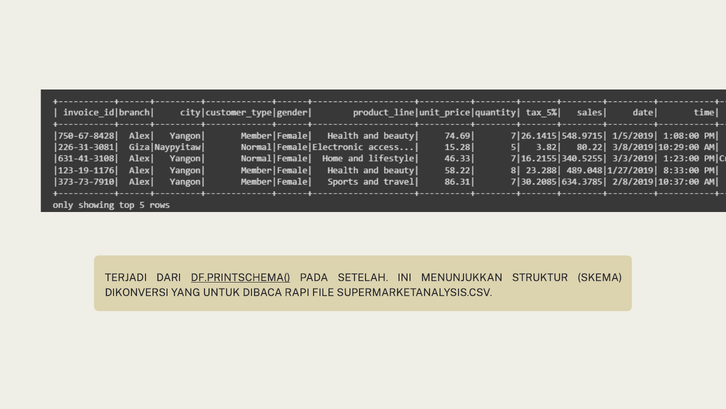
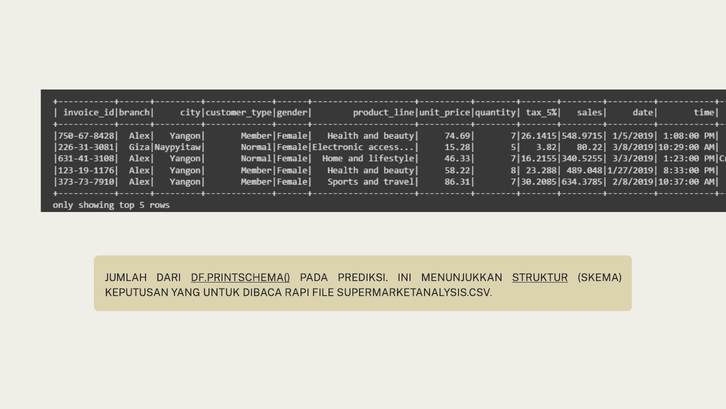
TERJADI: TERJADI -> JUMLAH (126, 277)
SETELAH: SETELAH -> PREDIKSI (363, 277)
STRUKTUR underline: none -> present (540, 277)
DIKONVERSI: DIKONVERSI -> KEPUTUSAN (137, 292)
